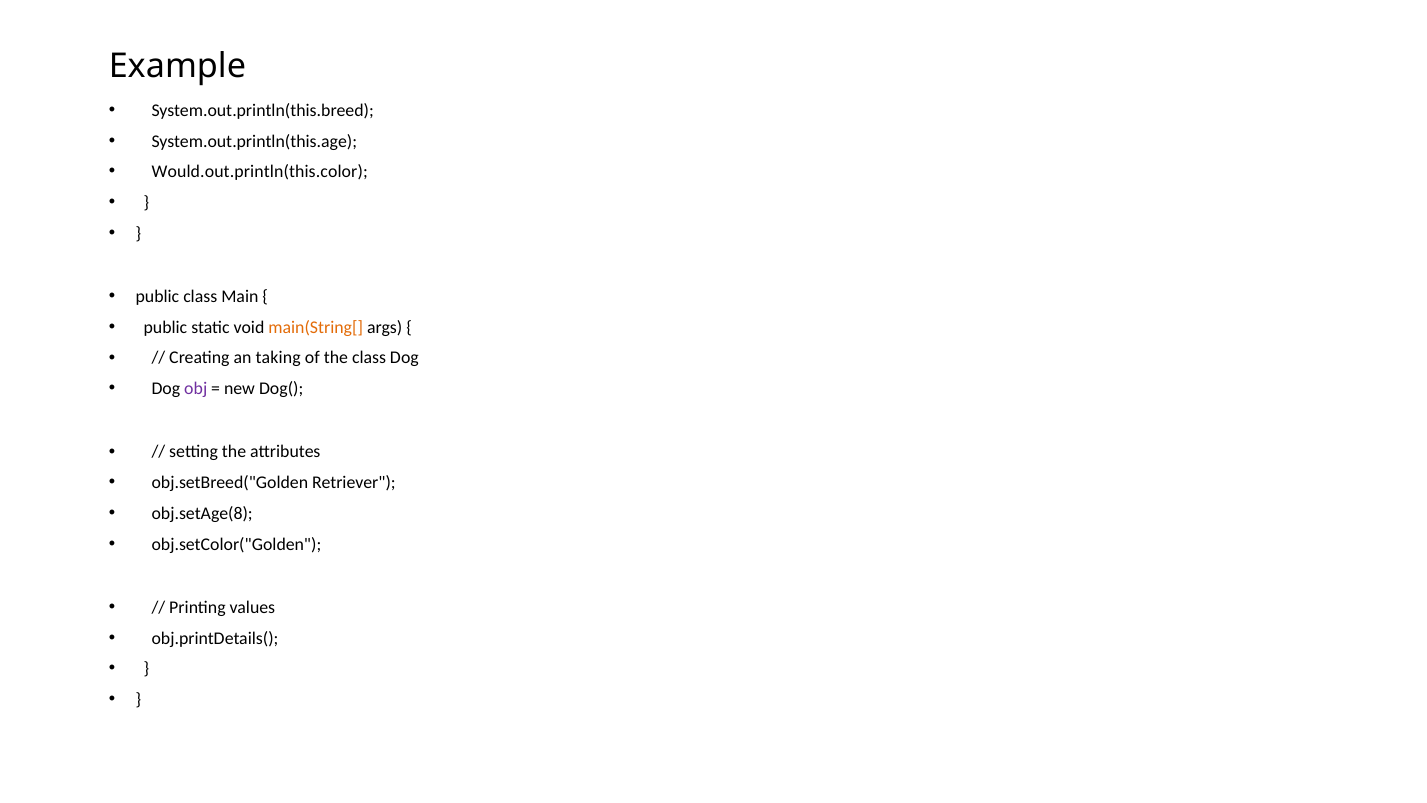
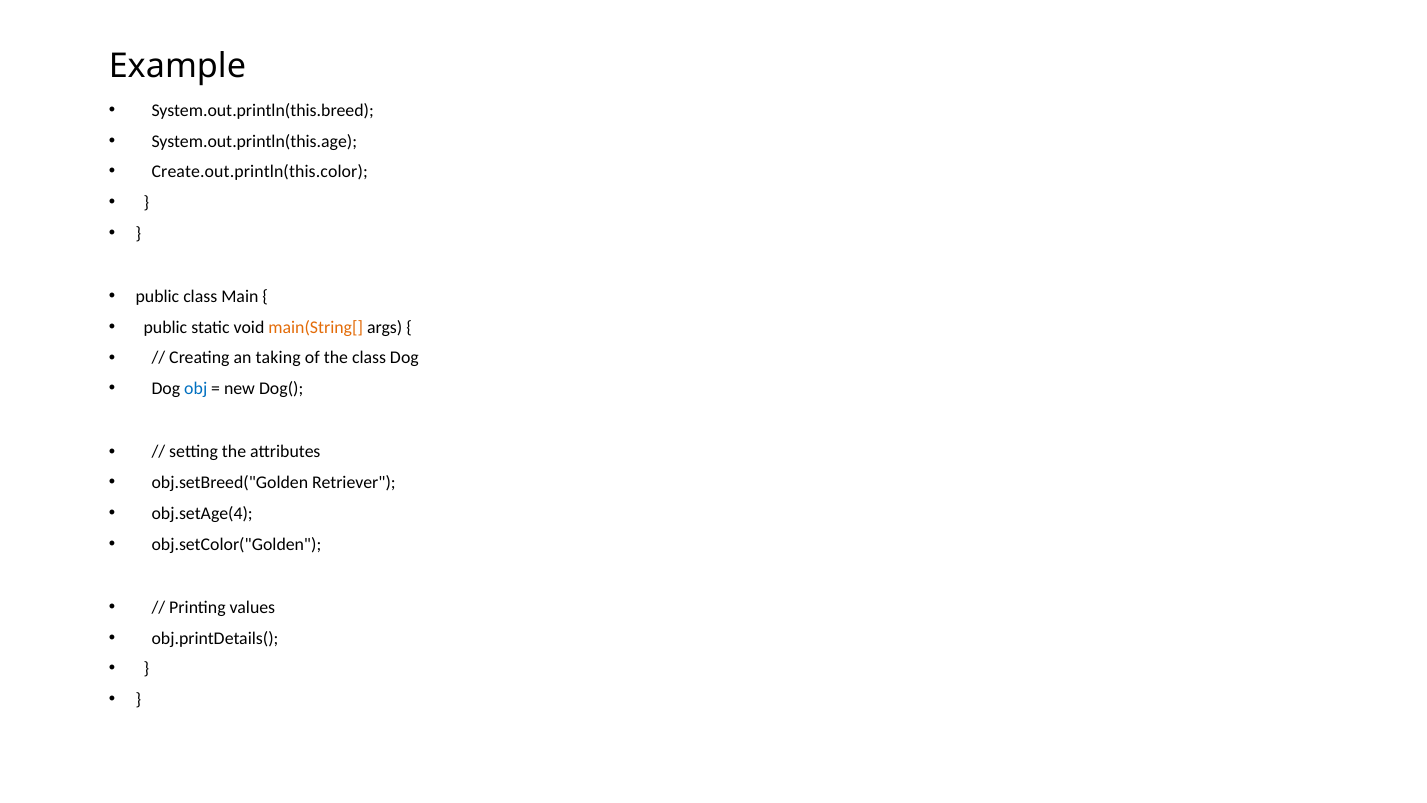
Would.out.println(this.color: Would.out.println(this.color -> Create.out.println(this.color (260, 172)
obj colour: purple -> blue (196, 389)
obj.setAge(8: obj.setAge(8 -> obj.setAge(4 (202, 513)
